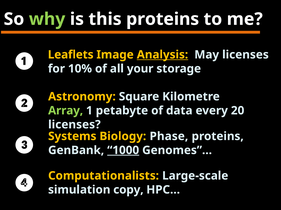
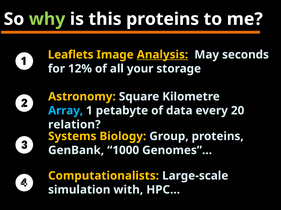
May licenses: licenses -> seconds (245, 55)
10%: 10% -> 12% (80, 69)
Array colour: light green -> light blue (66, 111)
licenses: licenses -> relation (74, 125)
Phase: Phase -> Group (169, 137)
1000 underline: present -> none (123, 151)
copy: copy -> with (128, 190)
